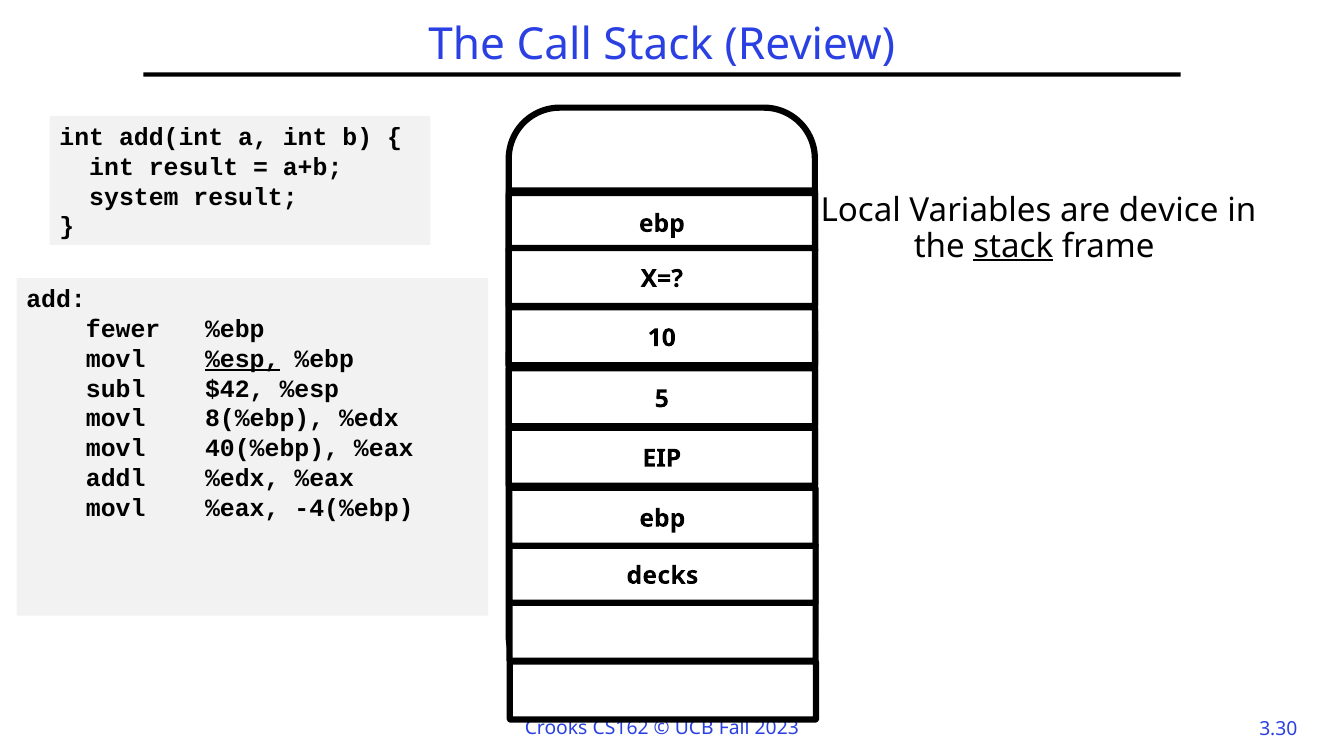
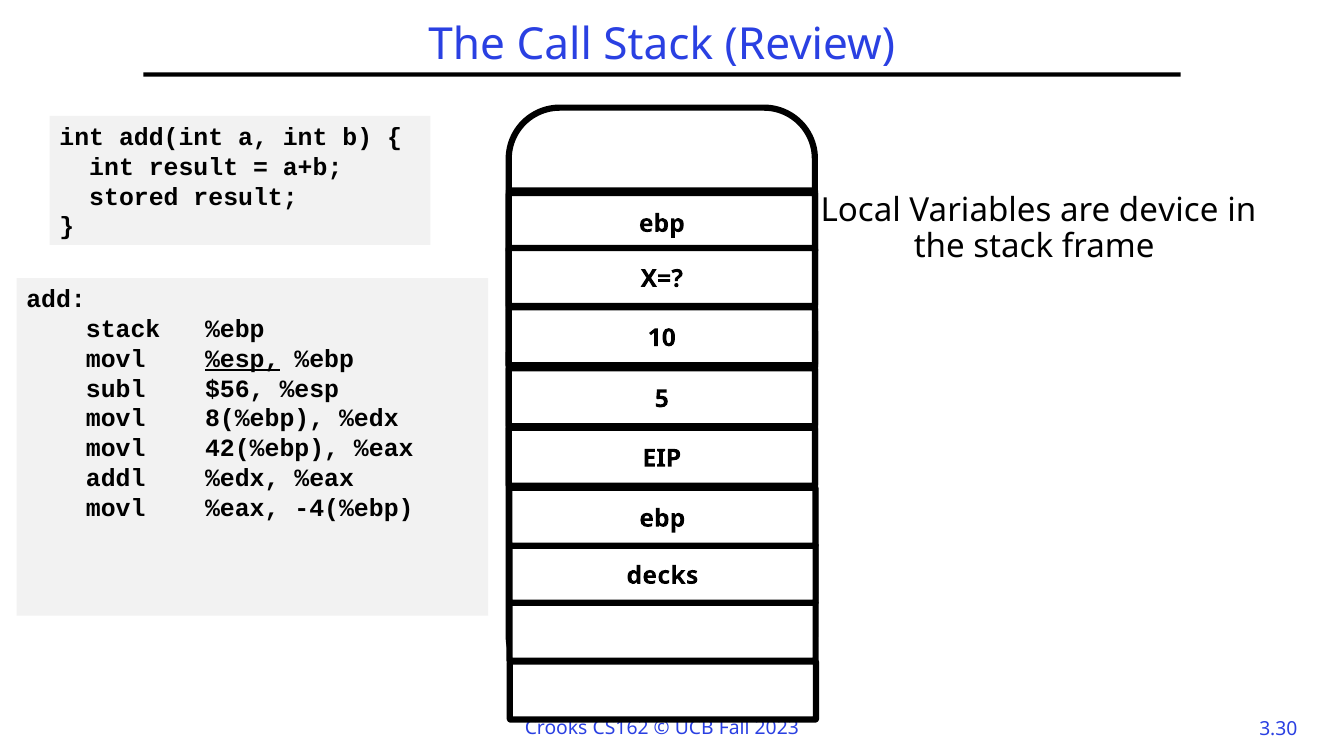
system: system -> stored (134, 197)
stack underline: present -> none (1013, 246)
fewer: fewer -> stack (123, 329)
$42: $42 -> $56 (235, 389)
40(%ebp: 40(%ebp -> 42(%ebp (272, 448)
